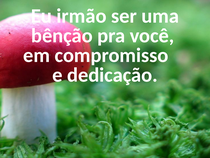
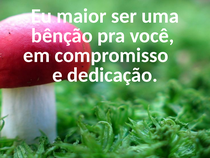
irmão: irmão -> maior (81, 16)
